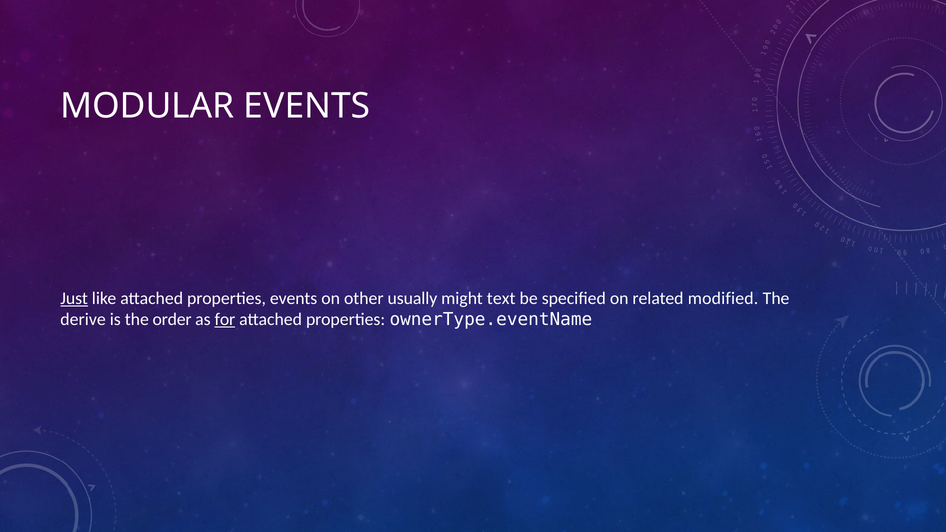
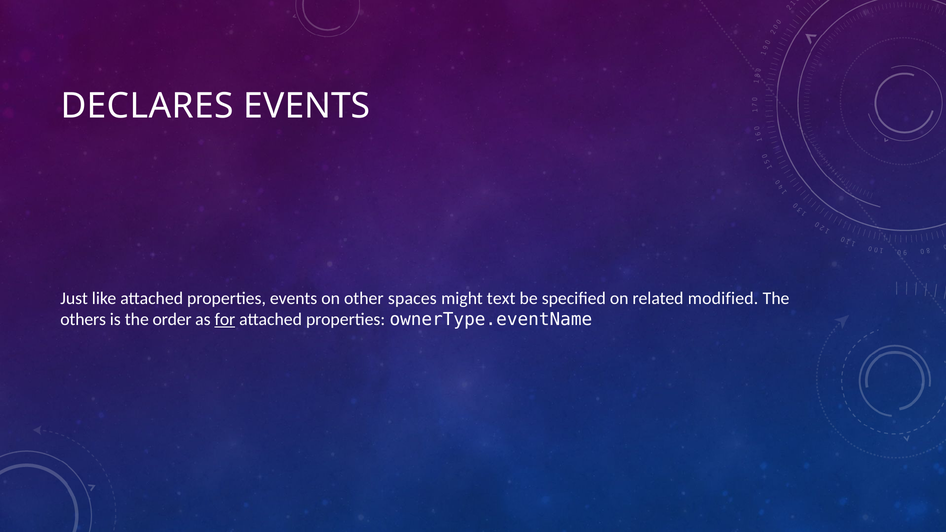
MODULAR: MODULAR -> DECLARES (147, 106)
Just underline: present -> none (74, 298)
usually: usually -> spaces (412, 298)
derive: derive -> others (83, 320)
